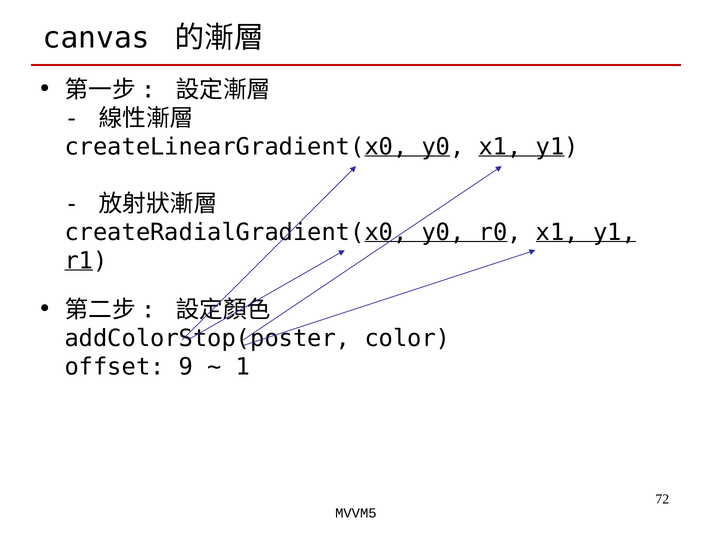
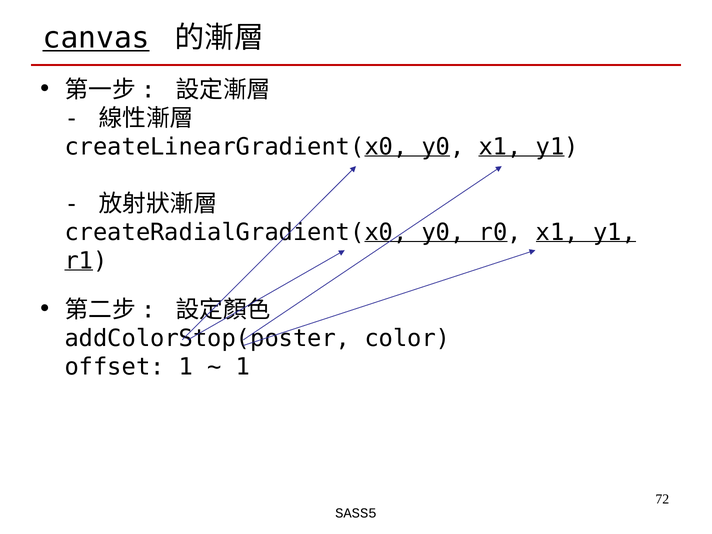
canvas underline: none -> present (96, 38)
offset 9: 9 -> 1 (186, 367)
MVVM5: MVVM5 -> SASS5 (356, 513)
